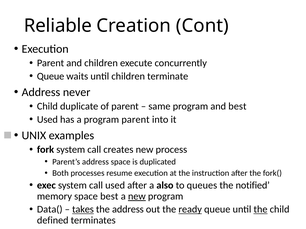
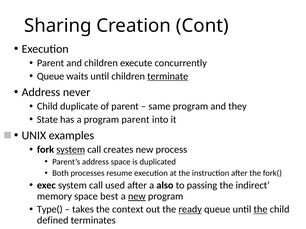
Reliable: Reliable -> Sharing (58, 26)
terminate underline: none -> present (168, 76)
and best: best -> they (237, 107)
Used: Used -> State (47, 120)
system underline: none -> present (71, 150)
queues: queues -> passing (202, 186)
notified: notified -> indirect (253, 186)
Data(: Data( -> Type( (50, 210)
takes underline: present -> none (83, 210)
the address: address -> context (128, 210)
